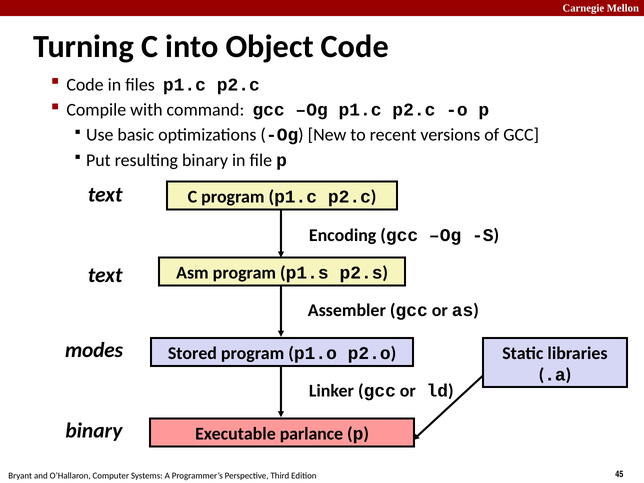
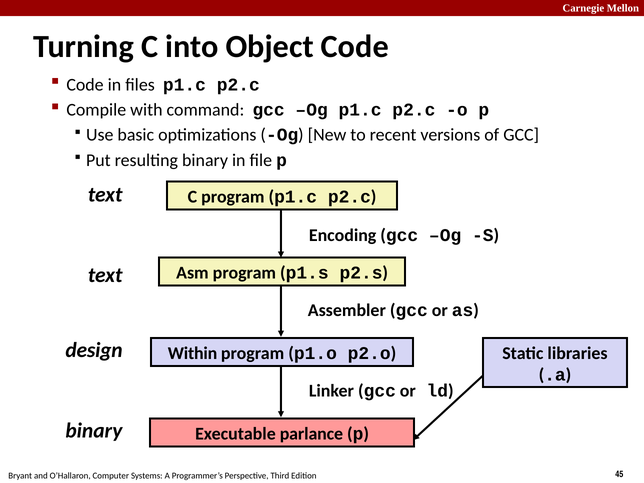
modes: modes -> design (94, 350)
Stored: Stored -> Within (193, 353)
